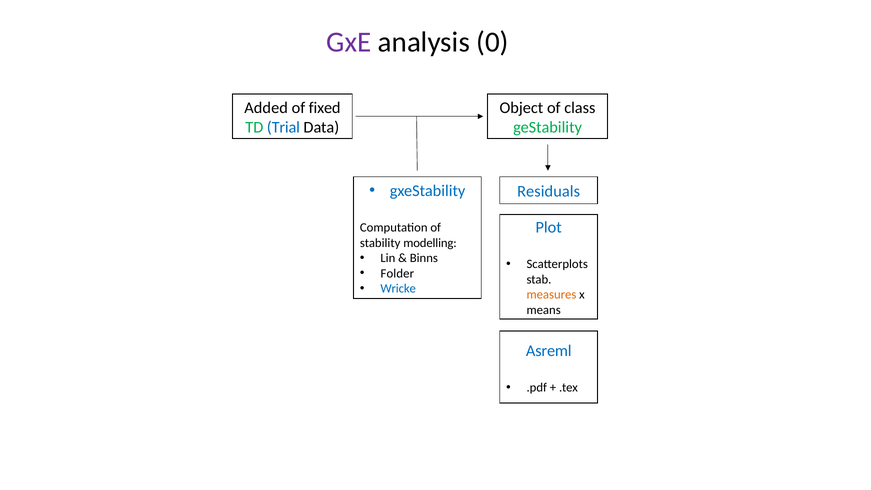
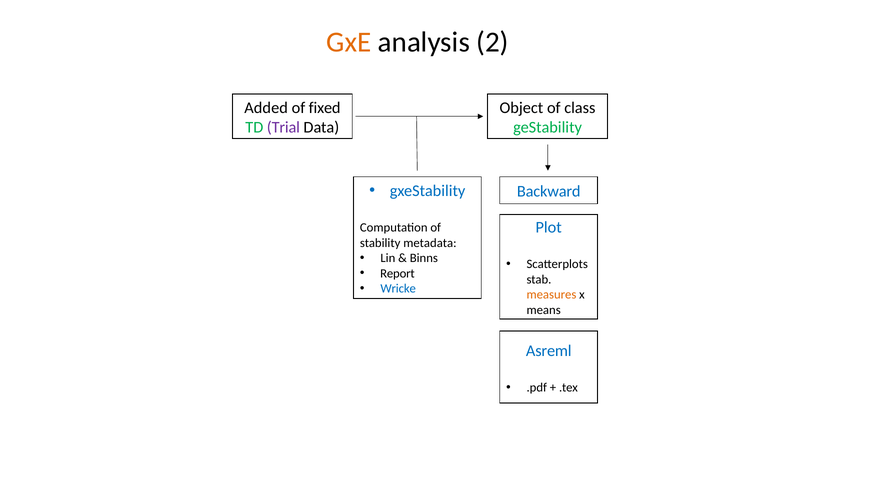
GxE colour: purple -> orange (349, 42)
0: 0 -> 2 (493, 42)
Trial colour: blue -> purple (283, 127)
Residuals: Residuals -> Backward (549, 191)
modelling: modelling -> metadata (430, 243)
Folder: Folder -> Report (397, 273)
